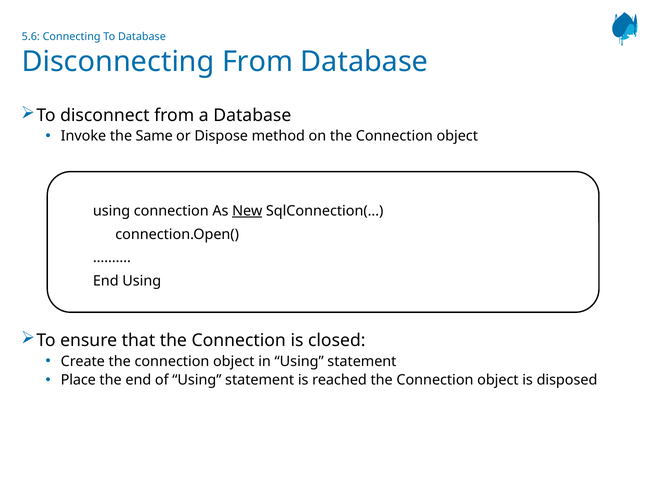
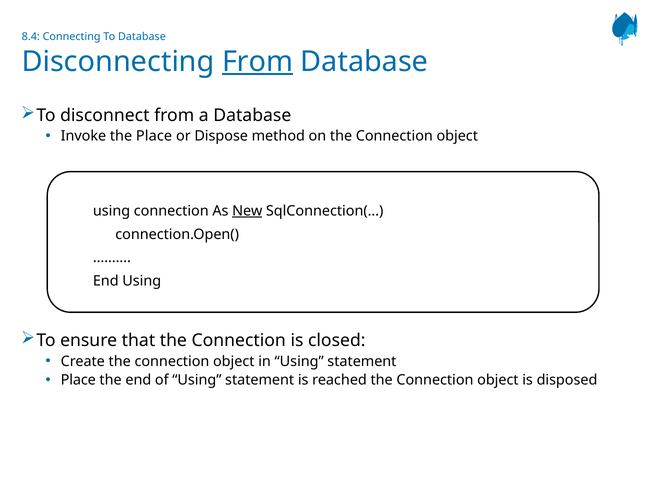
5.6: 5.6 -> 8.4 (31, 37)
From underline: none -> present (258, 62)
the Same: Same -> Place (154, 136)
